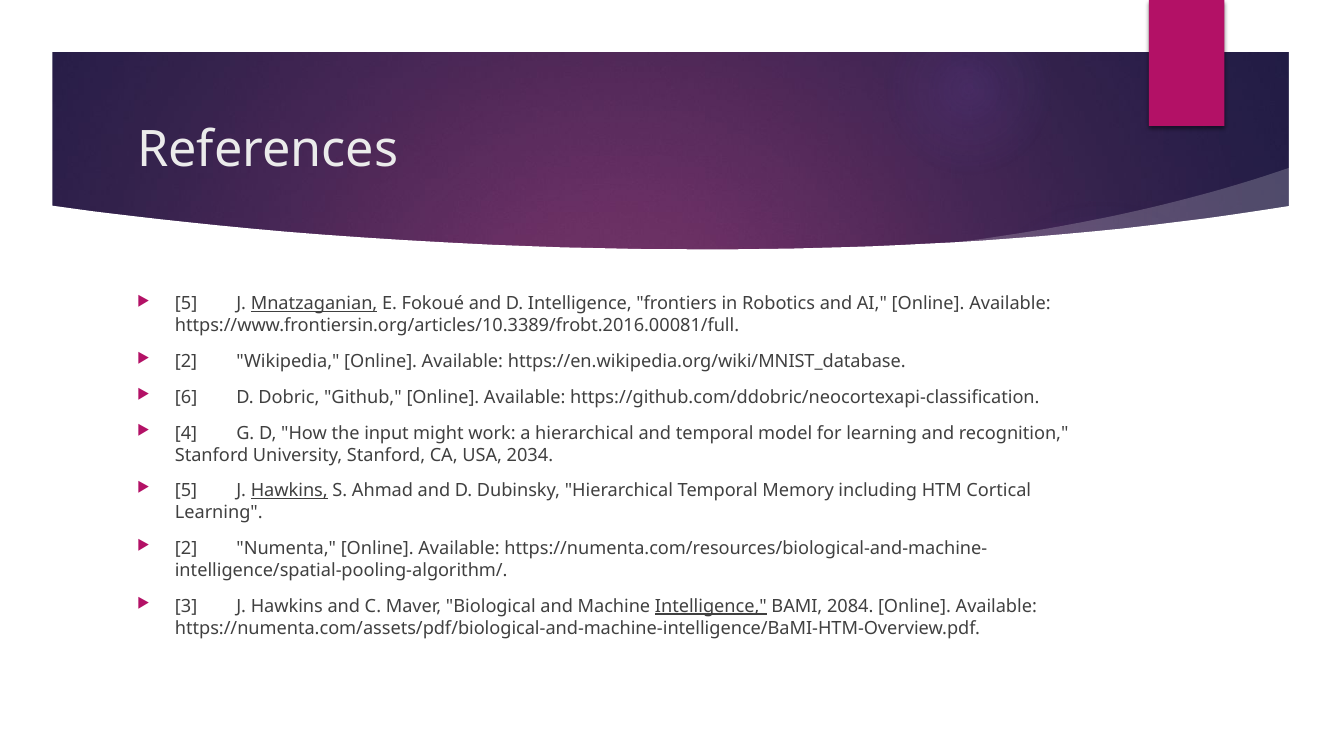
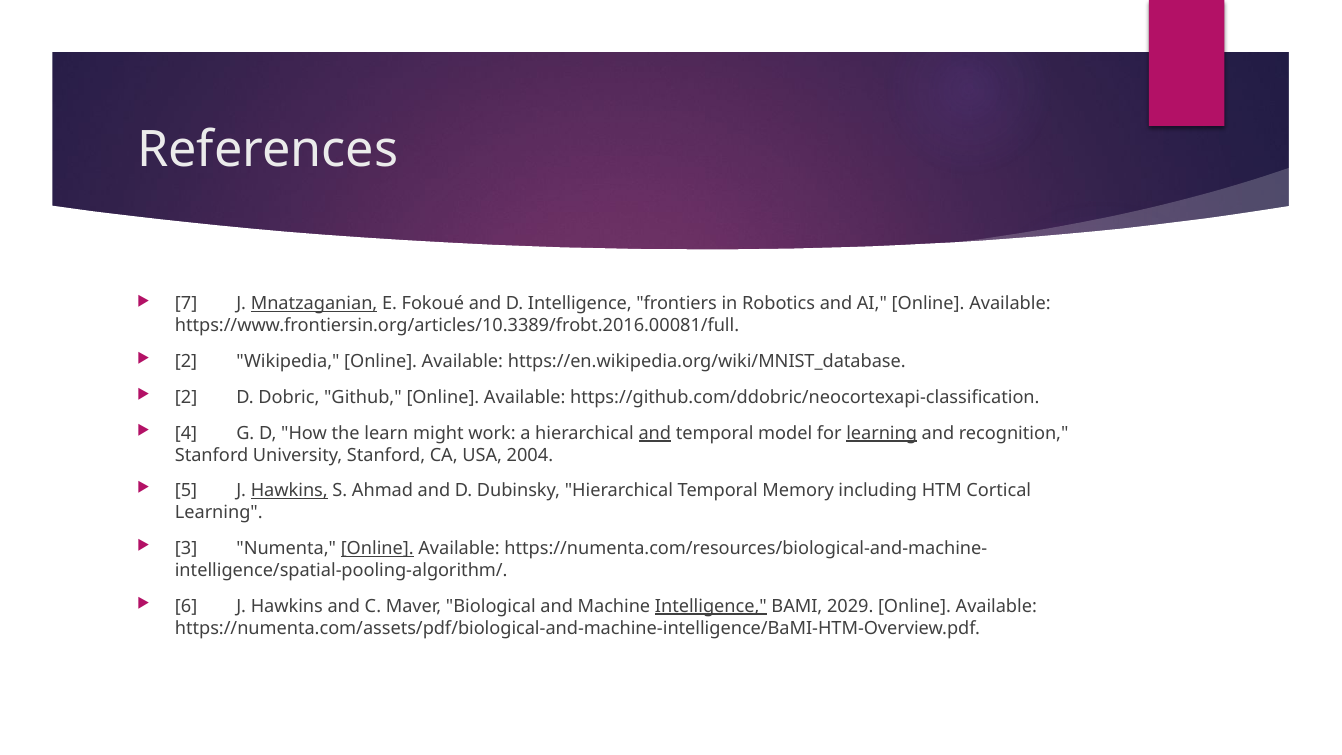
5: 5 -> 7 (186, 304)
6: 6 -> 2 (186, 397)
input: input -> learn (386, 433)
and underline: none -> present (655, 433)
learning underline: none -> present (882, 433)
2034: 2034 -> 2004 (530, 455)
2: 2 -> 3 (186, 548)
Online underline: none -> present (377, 548)
3: 3 -> 6 (186, 606)
2084: 2084 -> 2029 (850, 606)
